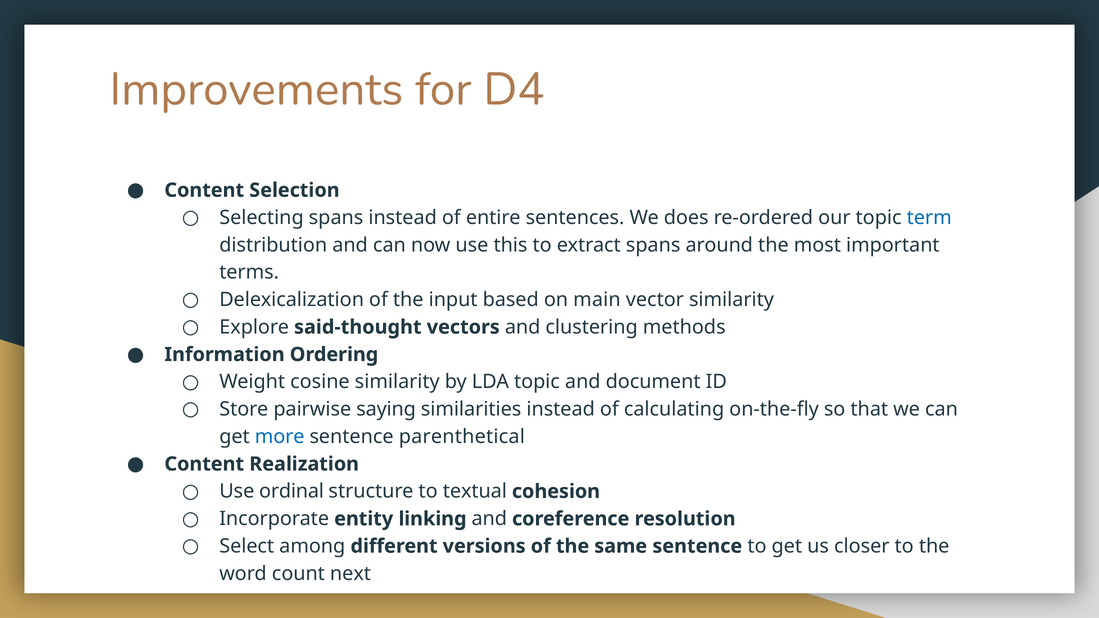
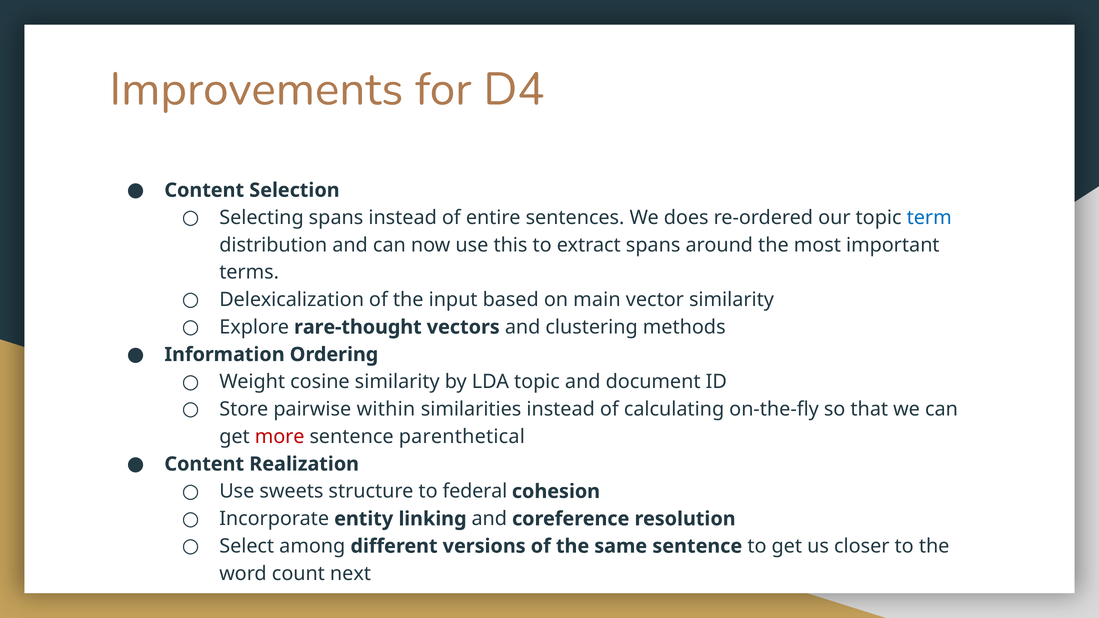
said-thought: said-thought -> rare-thought (358, 327)
saying: saying -> within (386, 409)
more colour: blue -> red (280, 437)
ordinal: ordinal -> sweets (291, 492)
textual: textual -> federal (475, 492)
